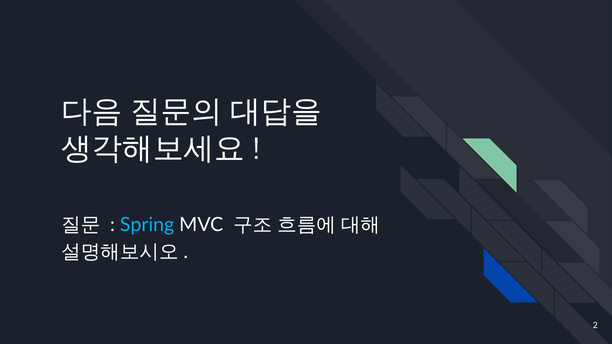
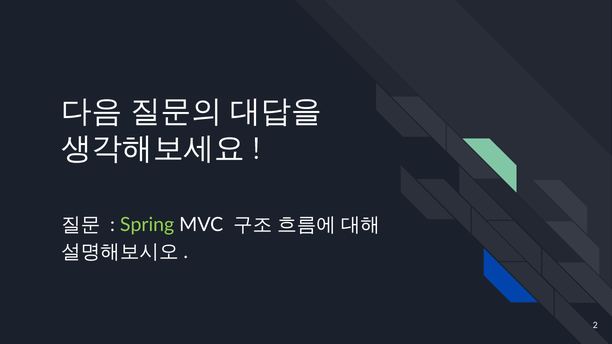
Spring colour: light blue -> light green (147, 225)
